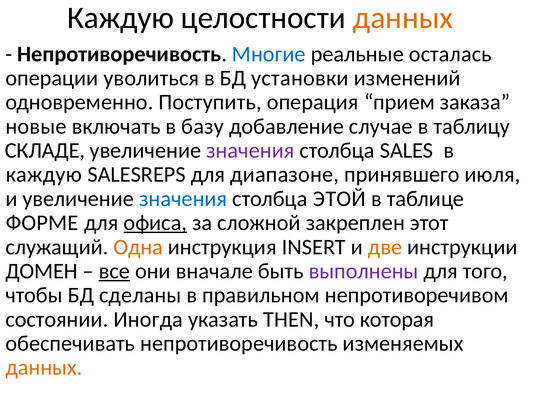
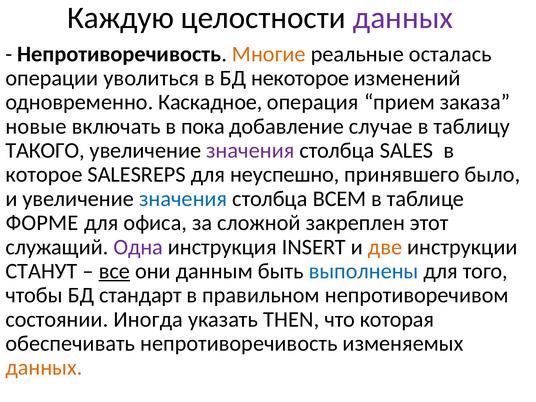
данных colour: orange -> purple (403, 18)
Многие colour: blue -> orange (269, 54)
установки: установки -> некоторое (300, 78)
Поступить: Поступить -> Каскадное (210, 102)
базу: базу -> пока (203, 126)
СКЛАДЕ: СКЛАДЕ -> ТАКОГО (45, 150)
каждую: каждую -> которое (44, 175)
диапазоне: диапазоне -> неуспешно (285, 175)
июля: июля -> было (492, 175)
ЭТОЙ: ЭТОЙ -> ВСЕМ (340, 199)
офиса underline: present -> none (155, 223)
Одна colour: orange -> purple (138, 247)
ДОМЕН: ДОМЕН -> СТАНУТ (41, 271)
вначале: вначале -> данным (214, 271)
выполнены colour: purple -> blue (364, 271)
сделаны: сделаны -> стандарт (140, 295)
